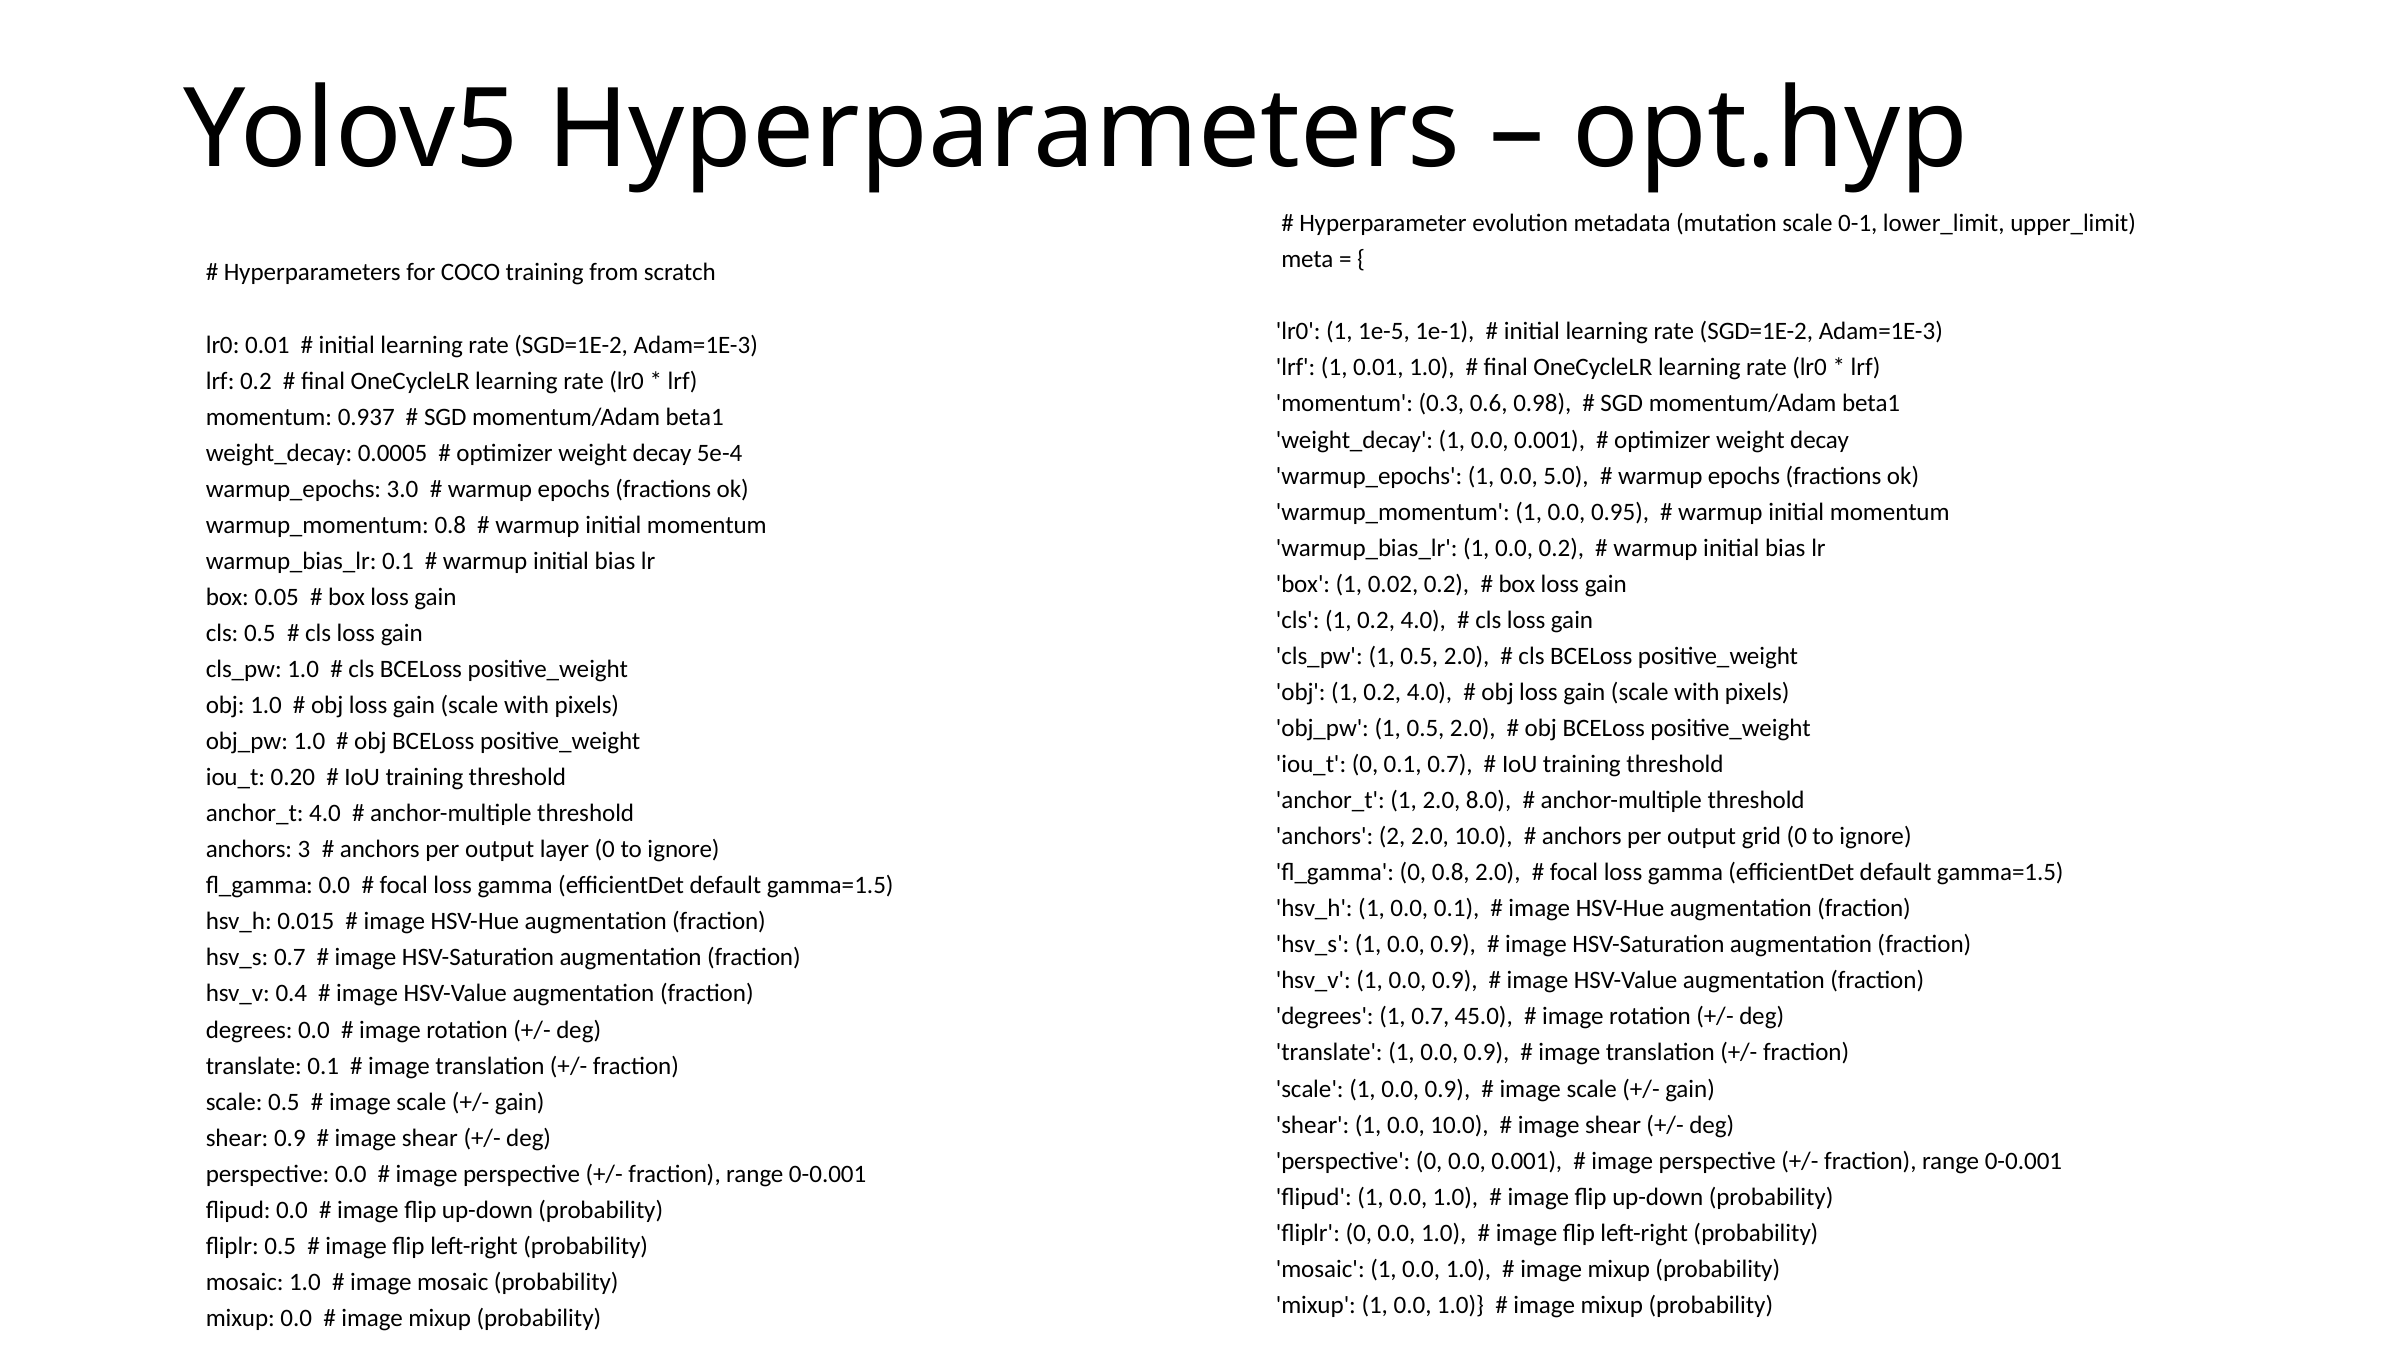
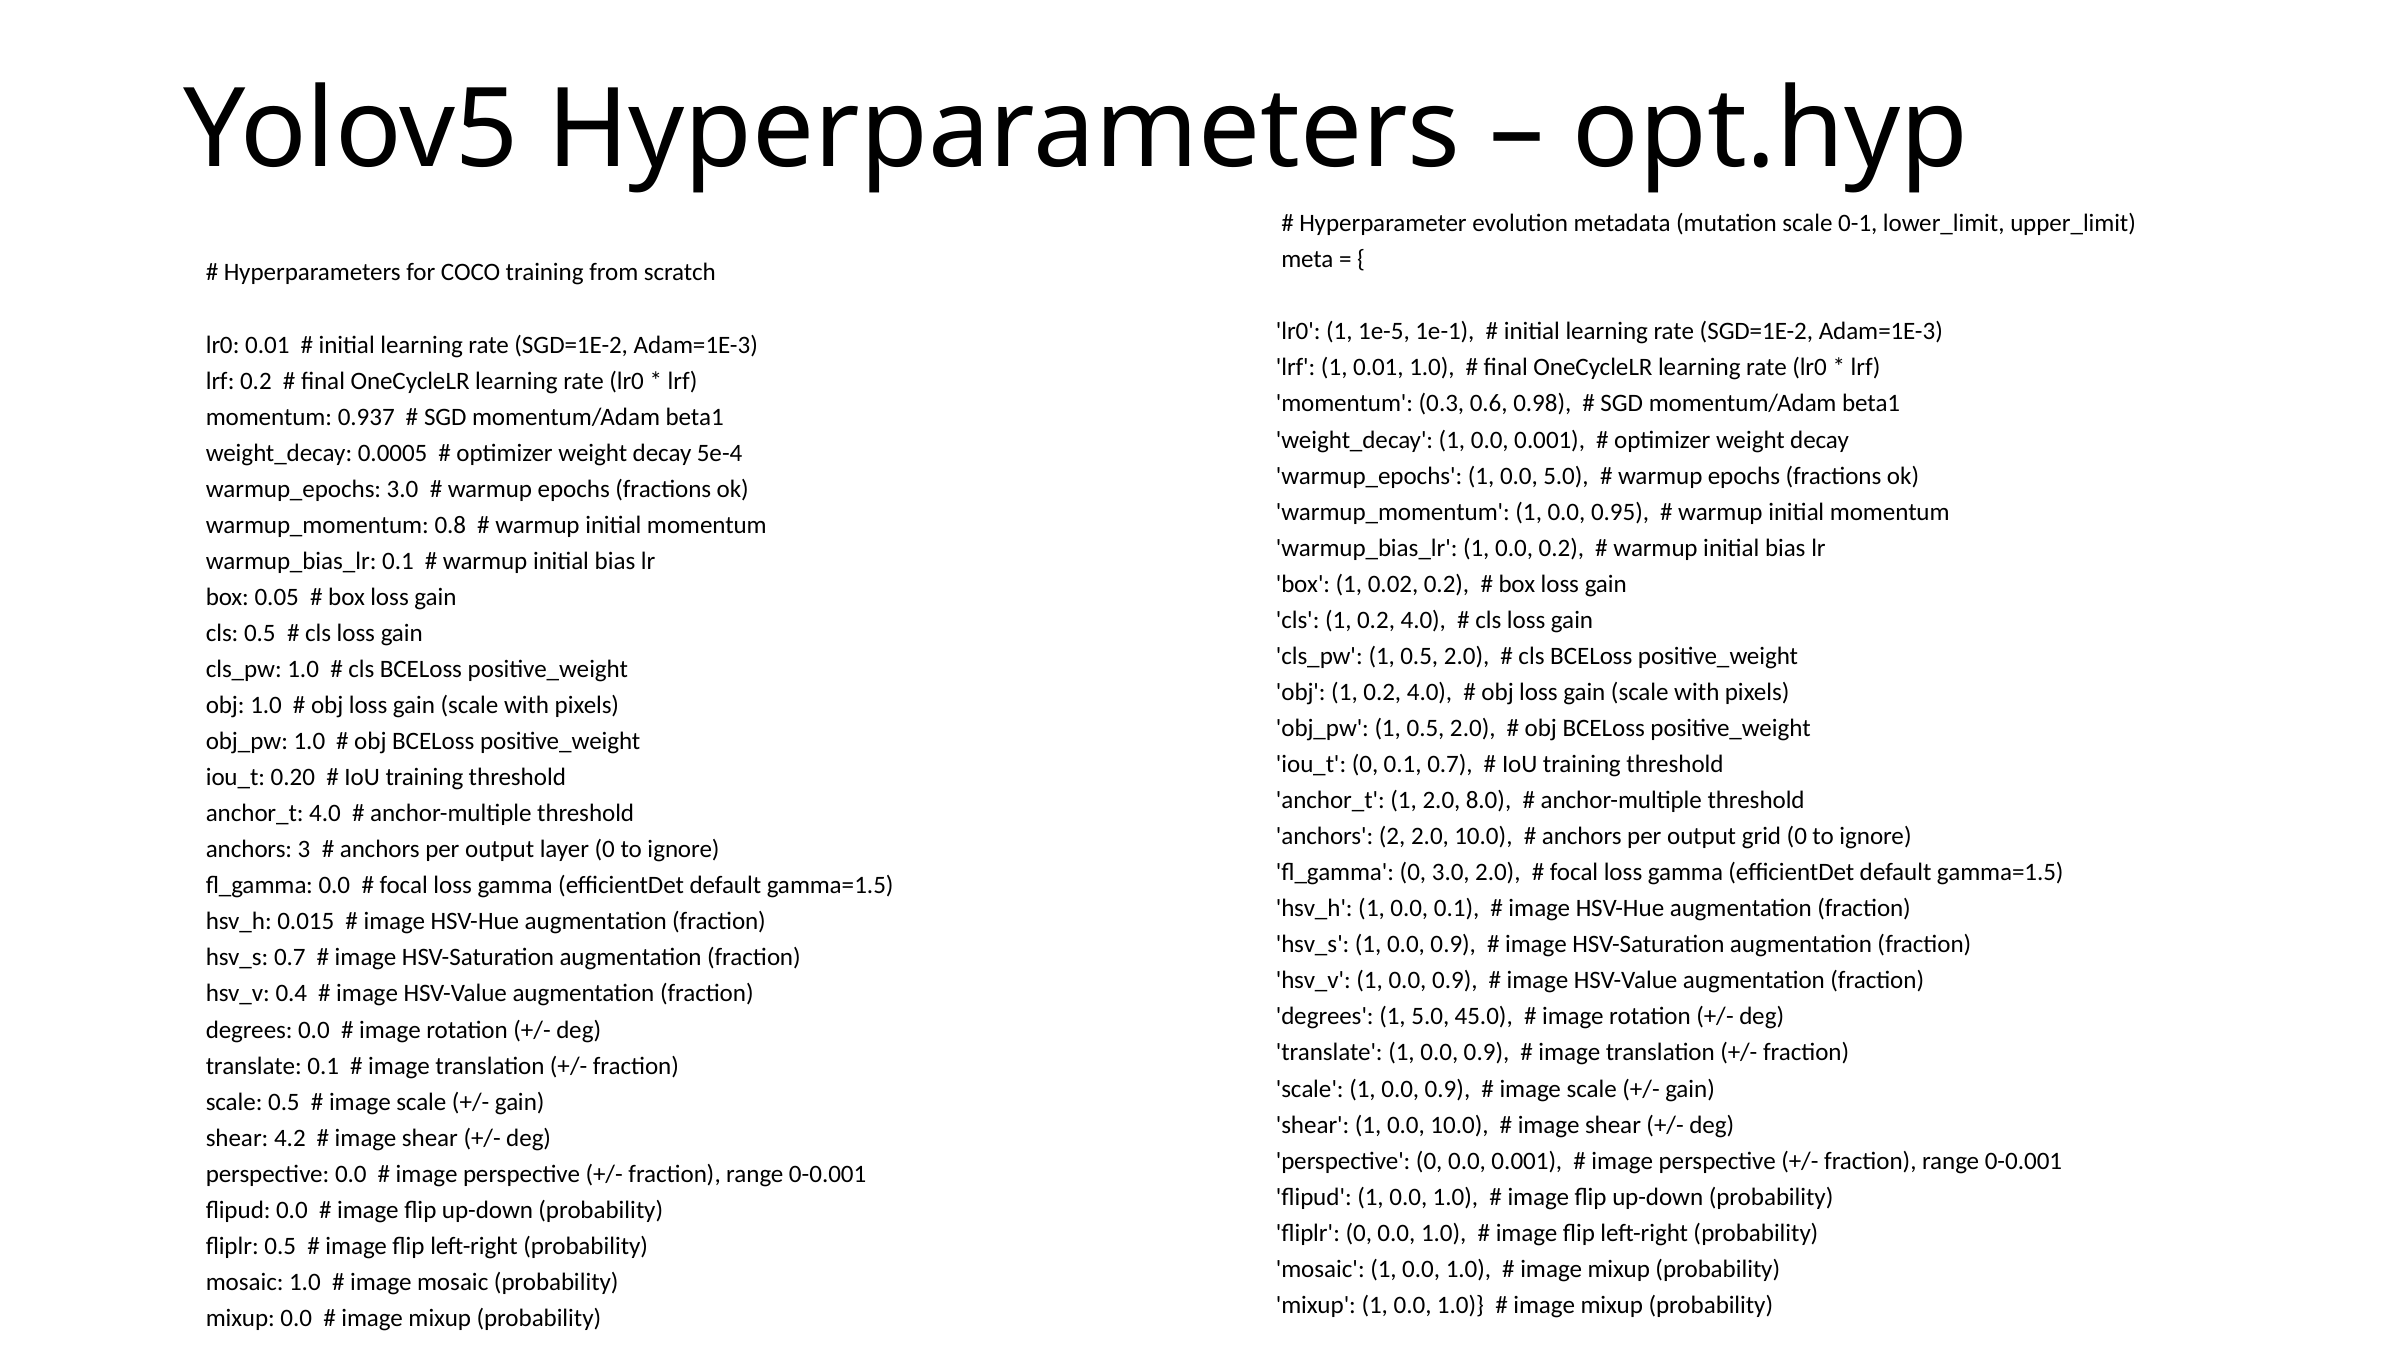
0 0.8: 0.8 -> 3.0 (1451, 873)
1 0.7: 0.7 -> 5.0 (1430, 1017)
shear 0.9: 0.9 -> 4.2 (290, 1138)
